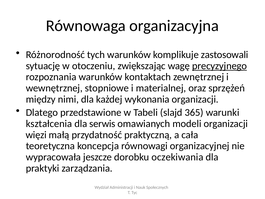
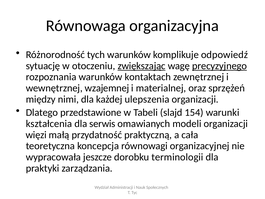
zastosowali: zastosowali -> odpowiedź (224, 55)
zwiększając underline: none -> present (142, 66)
stopniowe: stopniowe -> wzajemnej (107, 88)
wykonania: wykonania -> ulepszenia (147, 99)
365: 365 -> 154 (194, 112)
oczekiwania: oczekiwania -> terminologii (177, 157)
